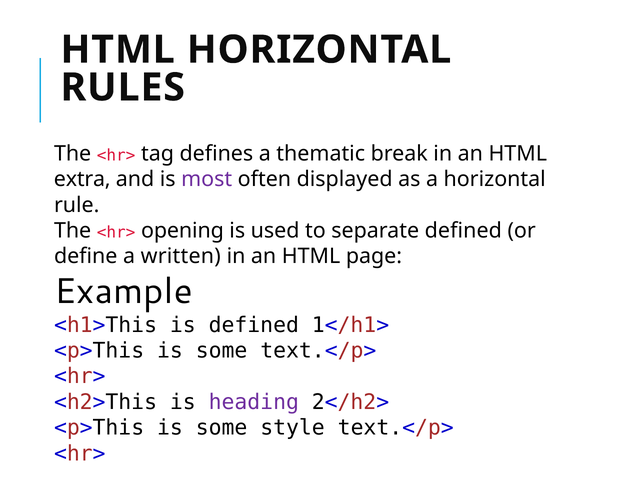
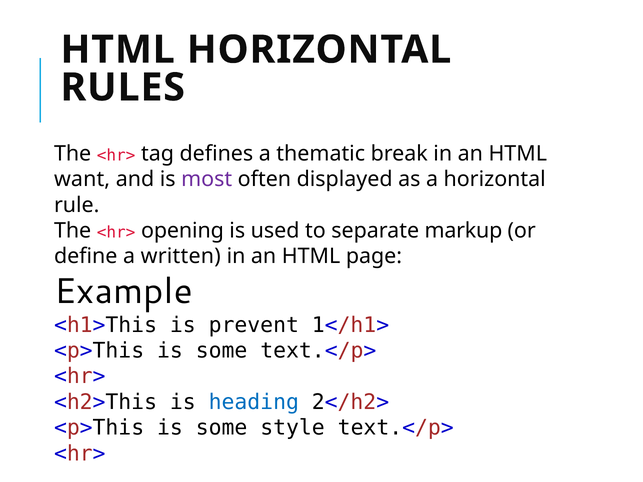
extra: extra -> want (82, 179)
separate defined: defined -> markup (463, 231)
is defined: defined -> prevent (254, 325)
heading colour: purple -> blue (254, 402)
